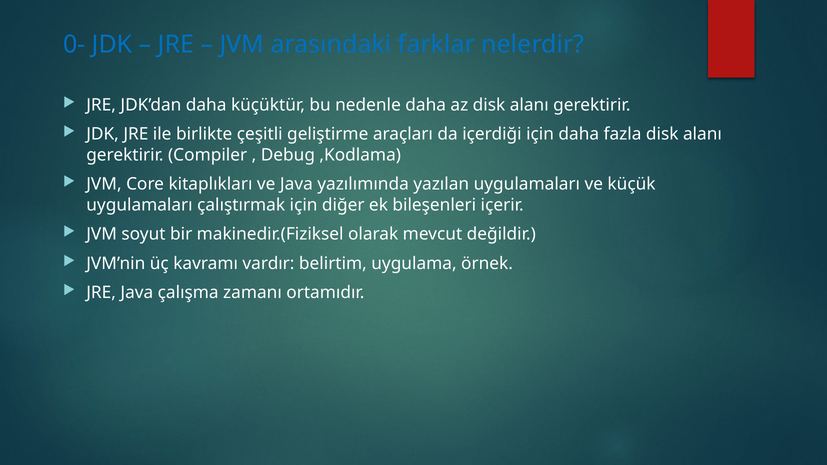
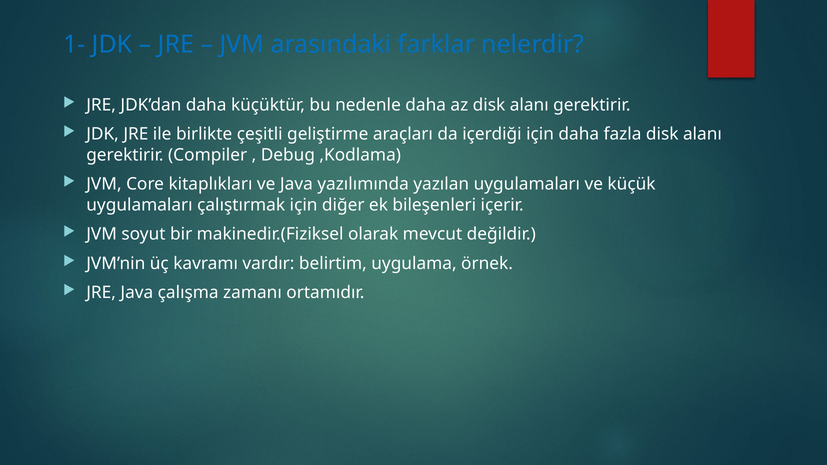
0-: 0- -> 1- (74, 45)
